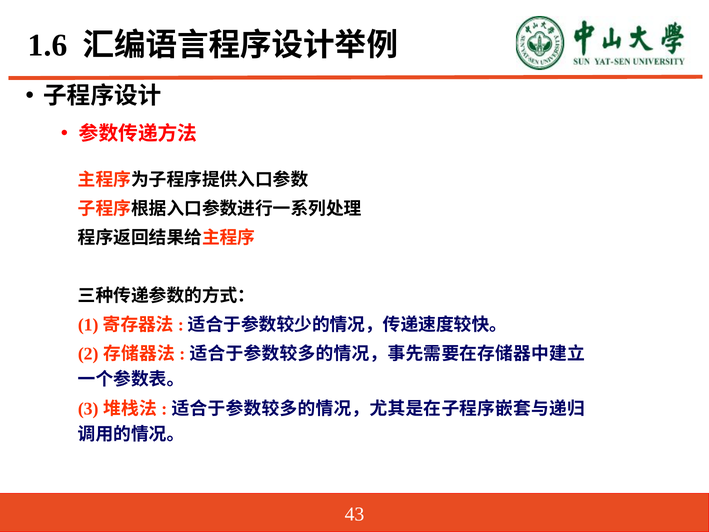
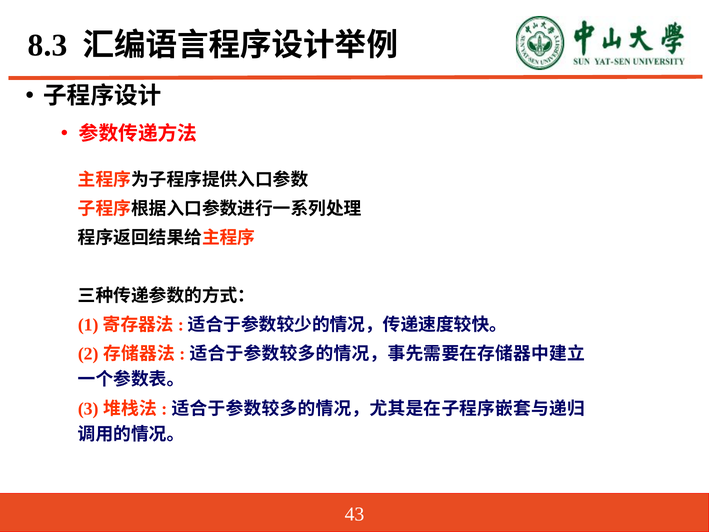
1.6: 1.6 -> 8.3 (48, 45)
